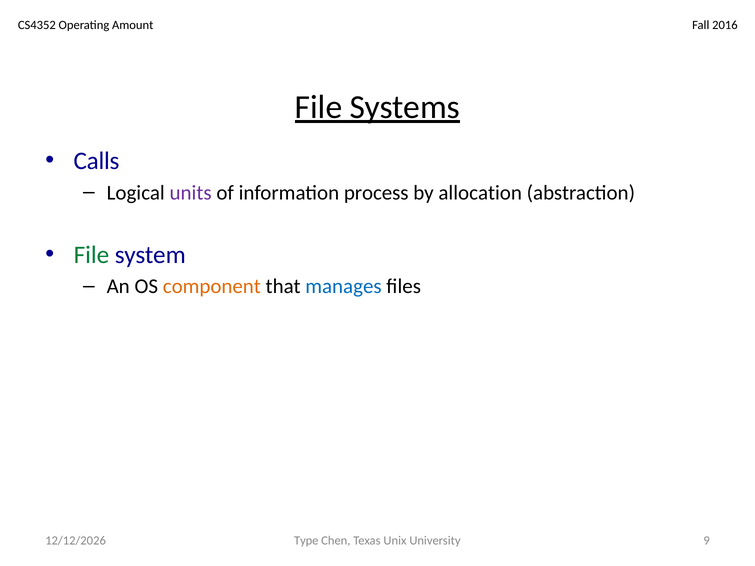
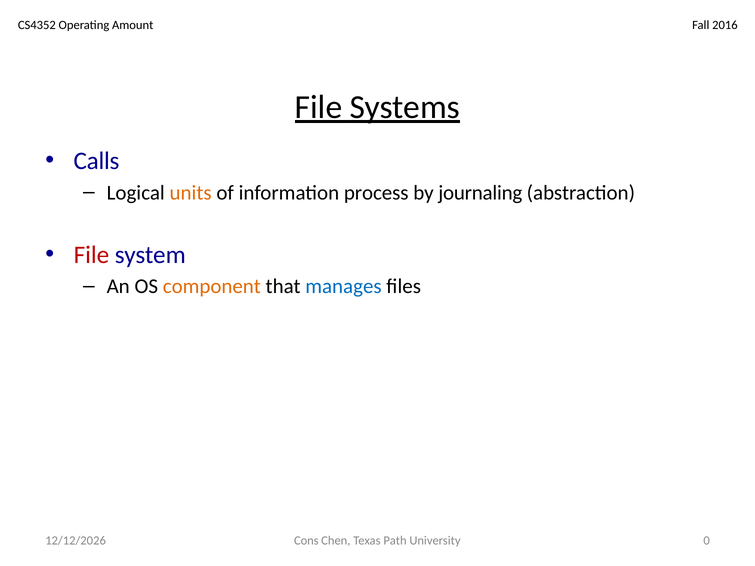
units colour: purple -> orange (191, 193)
allocation: allocation -> journaling (480, 193)
File colour: green -> red (91, 255)
Type: Type -> Cons (306, 541)
Unix: Unix -> Path (395, 541)
9: 9 -> 0 (707, 541)
